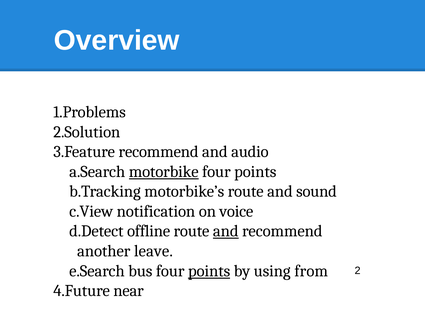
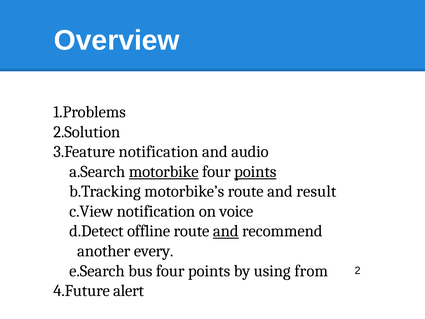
recommend: recommend -> notification (158, 152)
points underline: none -> present (255, 171)
sound: sound -> result (316, 191)
leave: leave -> every (154, 251)
points underline: present -> none (209, 271)
near: near -> alert (129, 291)
